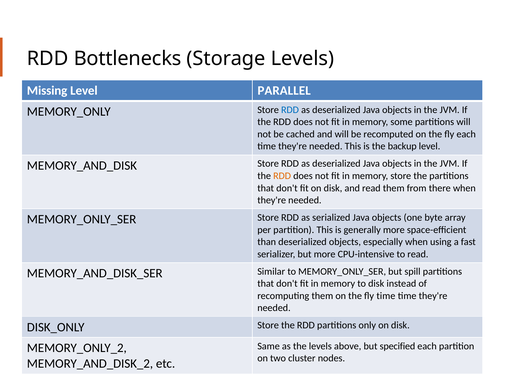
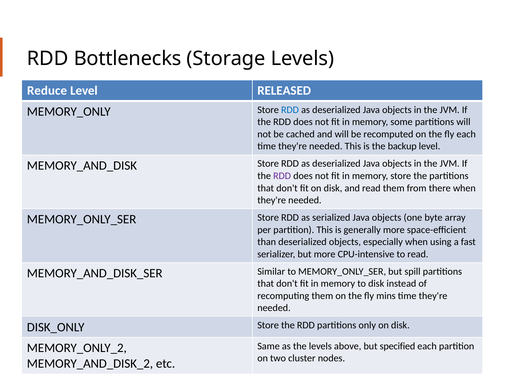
Missing: Missing -> Reduce (47, 91)
PARALLEL: PARALLEL -> RELEASED (284, 91)
RDD colour: orange -> purple (282, 176)
fly time: time -> mins (386, 296)
